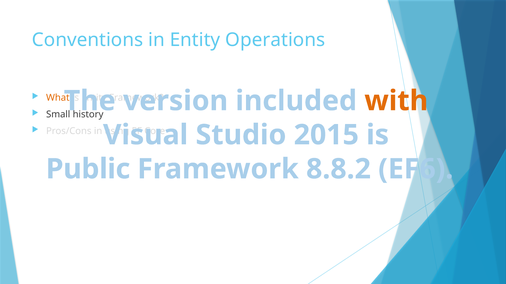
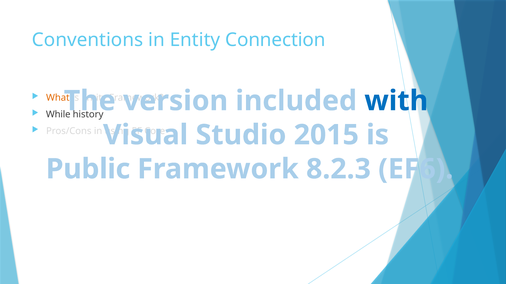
Operations: Operations -> Connection (275, 40)
with colour: orange -> blue (396, 101)
Small: Small -> While (58, 115)
8.8.2: 8.8.2 -> 8.2.3 (338, 169)
